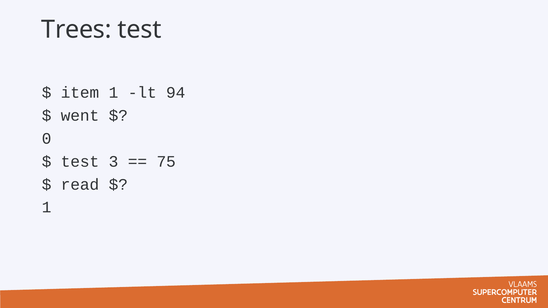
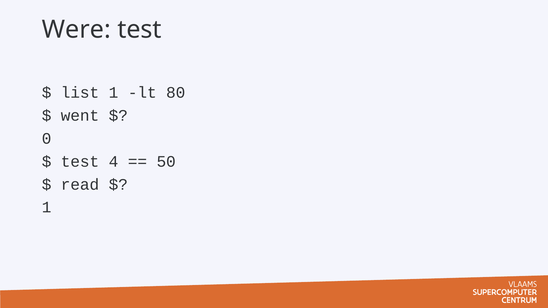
Trees: Trees -> Were (76, 30)
item: item -> list (80, 93)
94: 94 -> 80 (176, 93)
3: 3 -> 4 (113, 162)
75: 75 -> 50 (166, 162)
